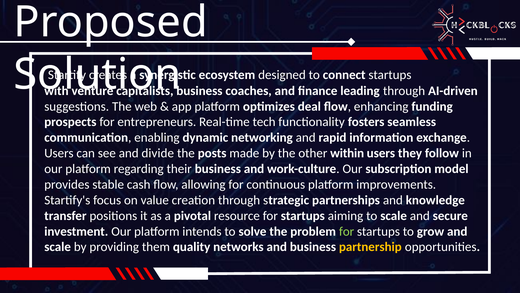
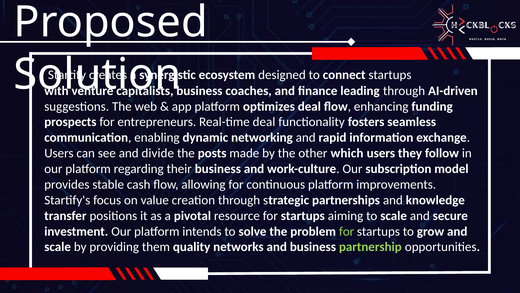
Real-time tech: tech -> deal (264, 122)
within: within -> which (347, 153)
partnership colour: yellow -> light green (370, 247)
